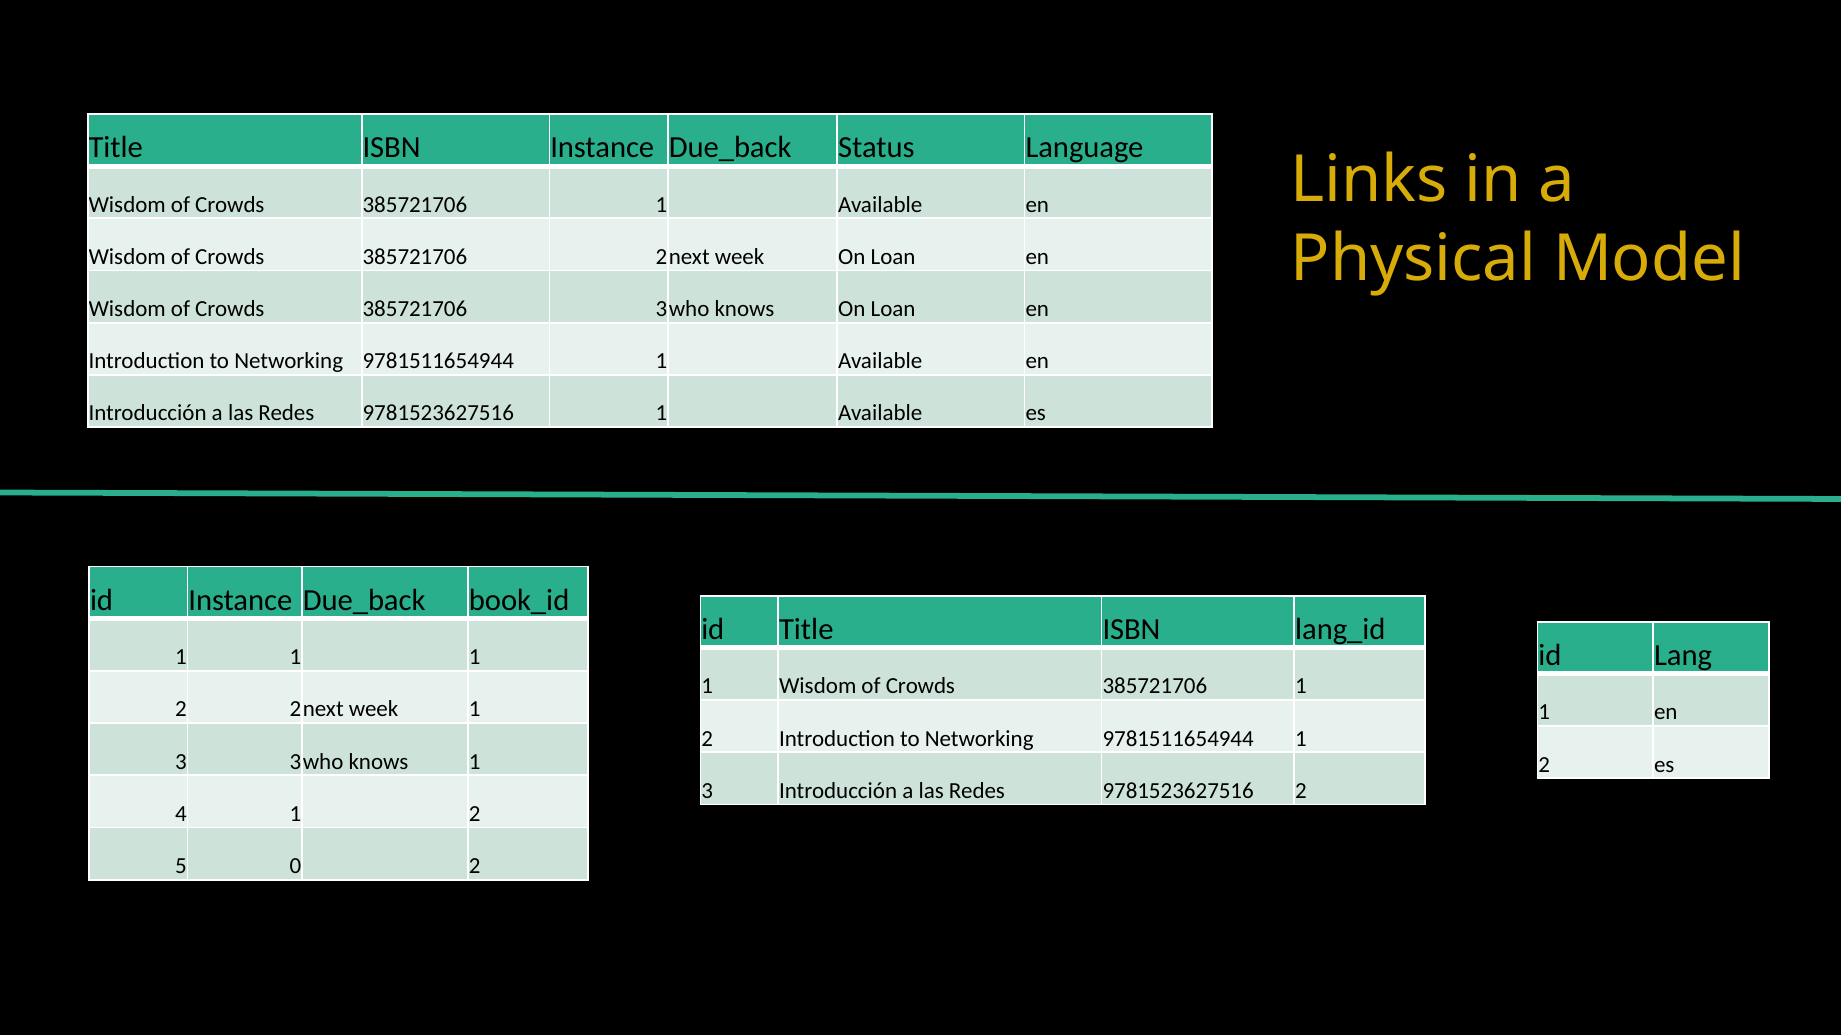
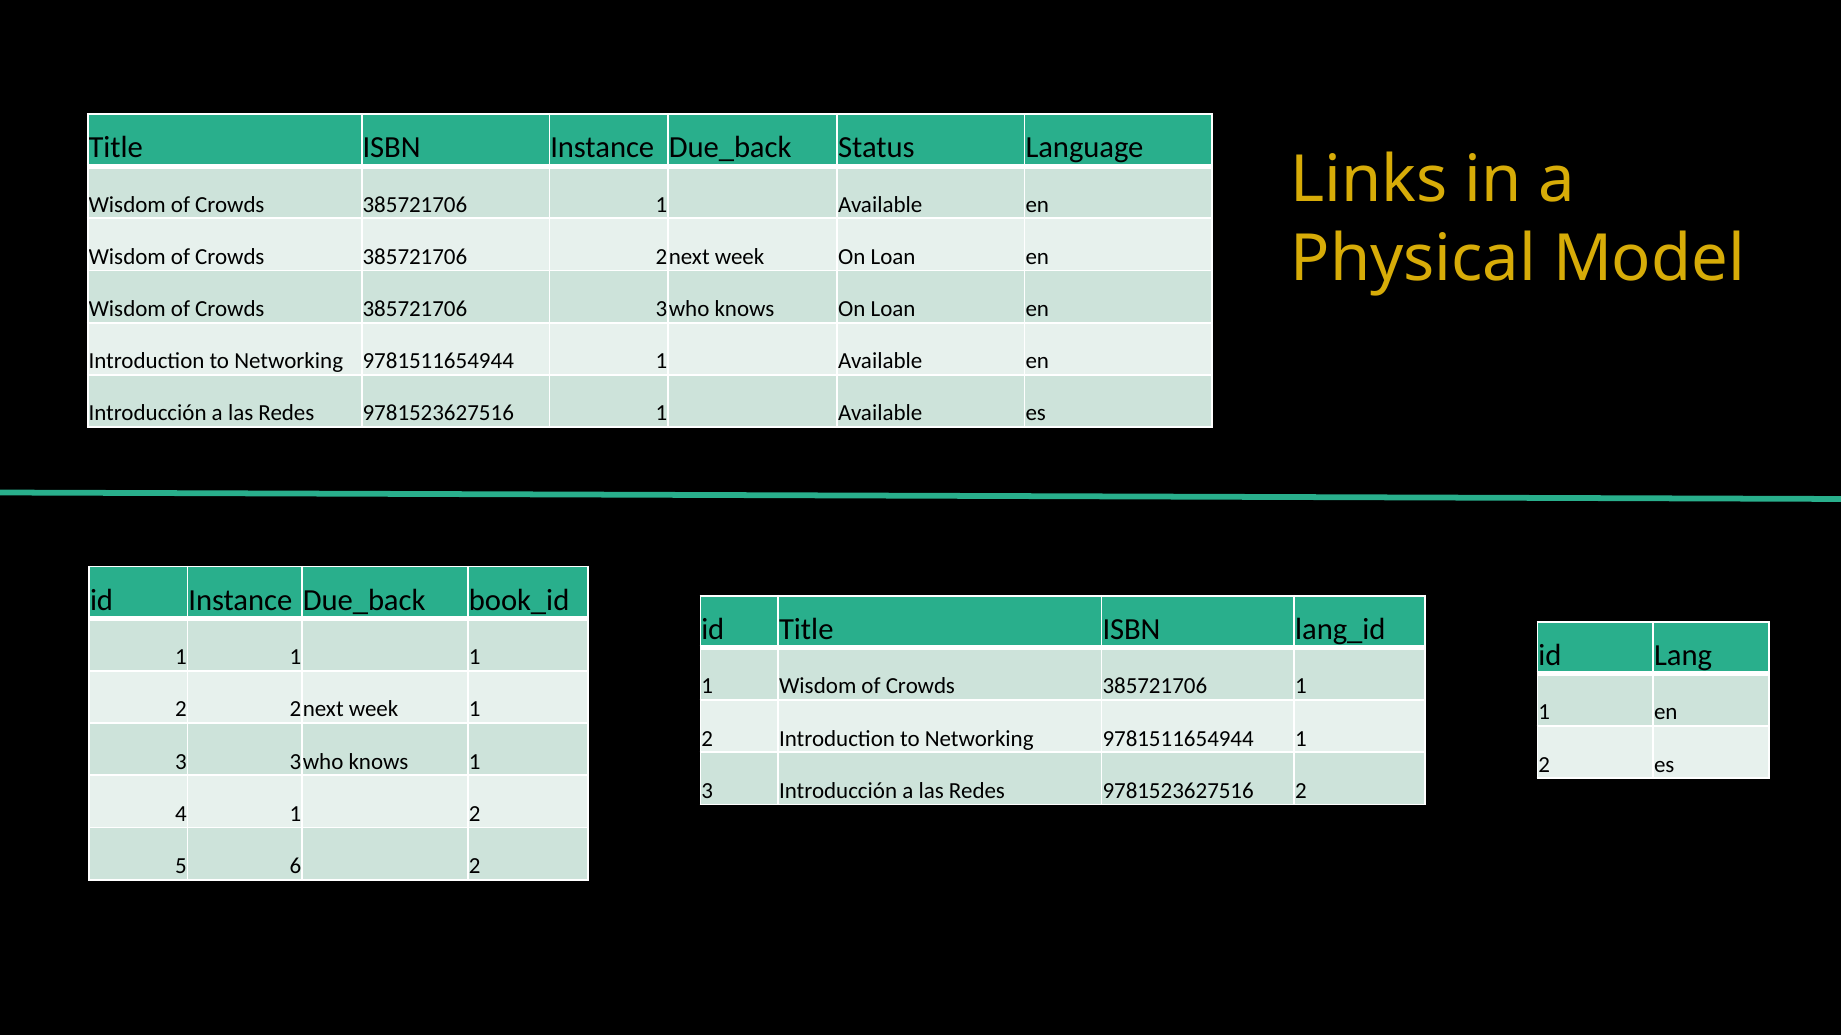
0: 0 -> 6 (295, 866)
